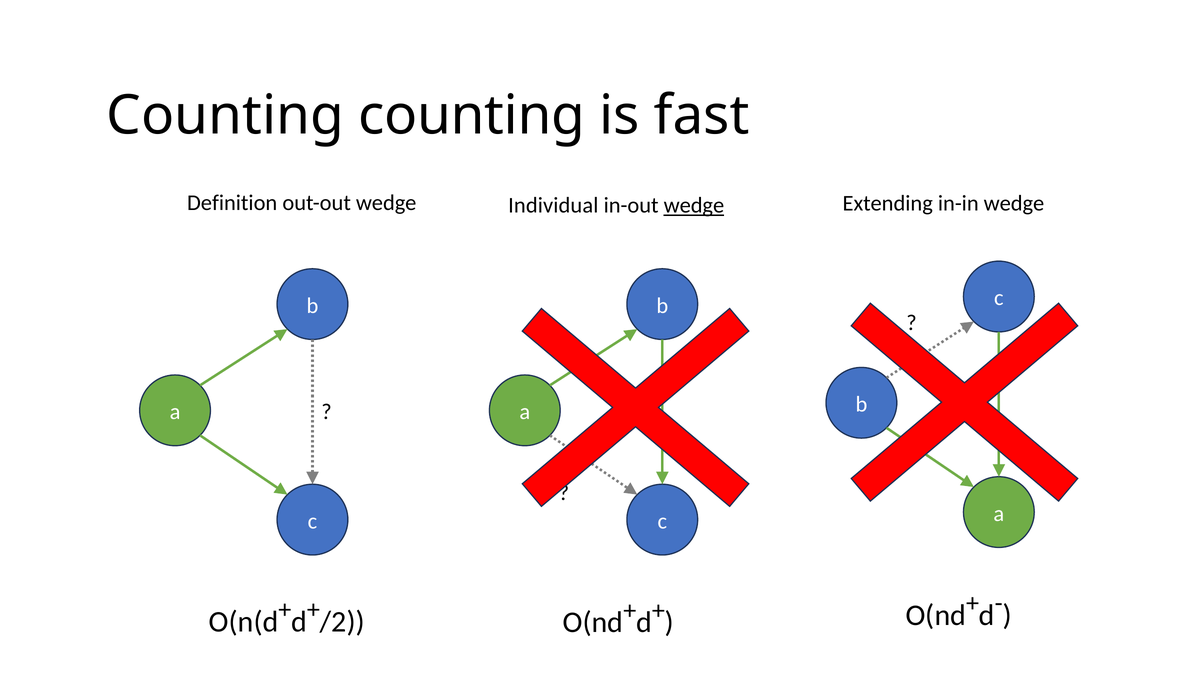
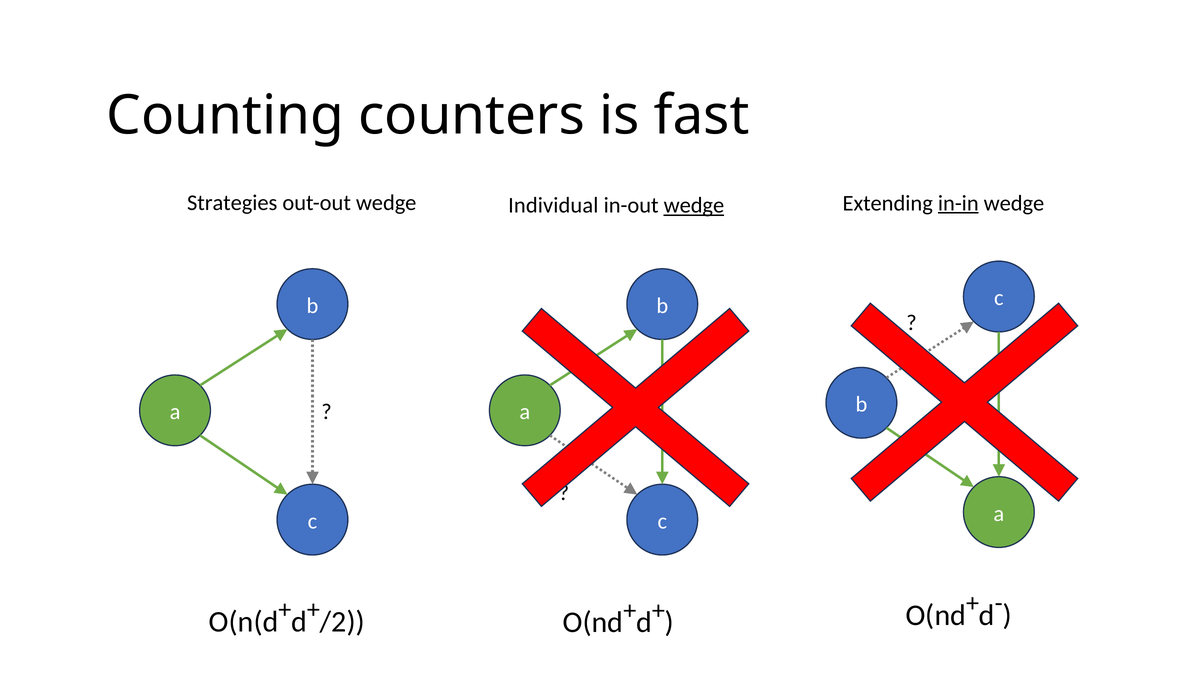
Counting counting: counting -> counters (471, 116)
Definition: Definition -> Strategies (232, 203)
in-in underline: none -> present (958, 203)
